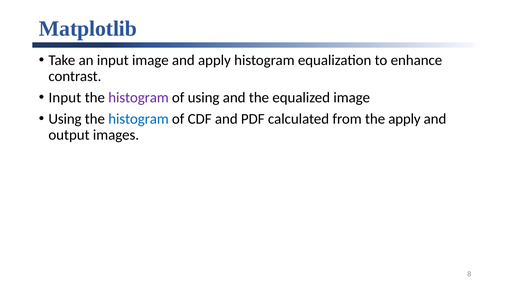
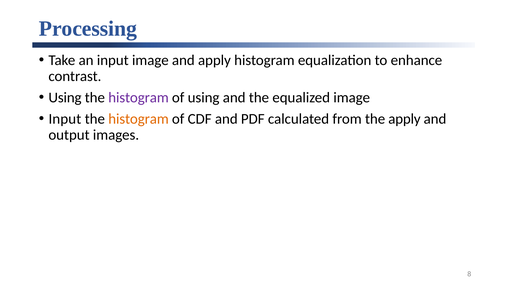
Matplotlib: Matplotlib -> Processing (88, 29)
Input: Input -> Using (65, 98)
Using: Using -> Input (65, 119)
histogram colour: blue -> orange (139, 119)
